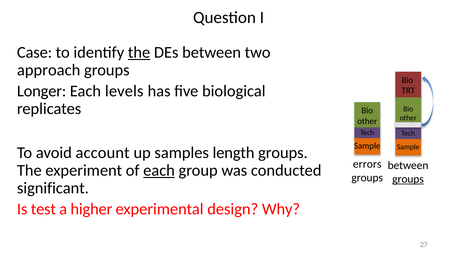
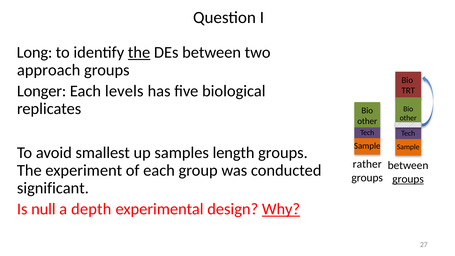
Case: Case -> Long (35, 52)
account: account -> smallest (103, 153)
errors: errors -> rather (367, 164)
each underline: present -> none (159, 170)
test: test -> null (43, 209)
higher: higher -> depth (91, 209)
Why underline: none -> present (281, 209)
